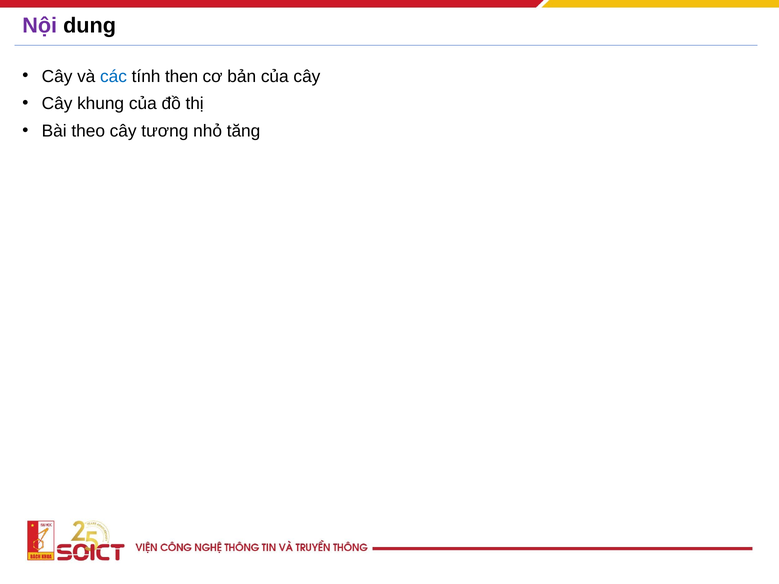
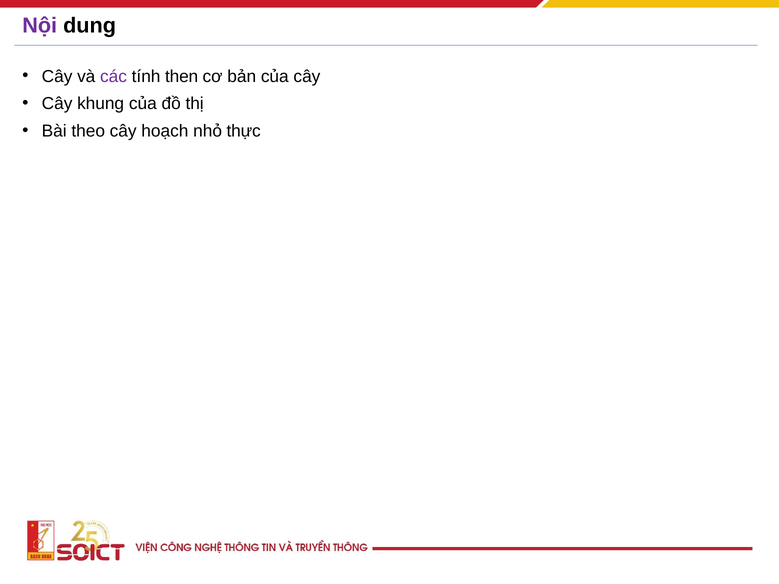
các colour: blue -> purple (114, 76)
tương: tương -> hoạch (165, 131)
tăng: tăng -> thực (244, 131)
